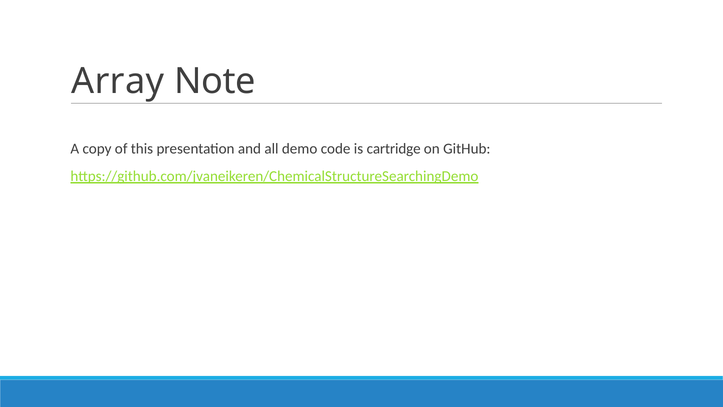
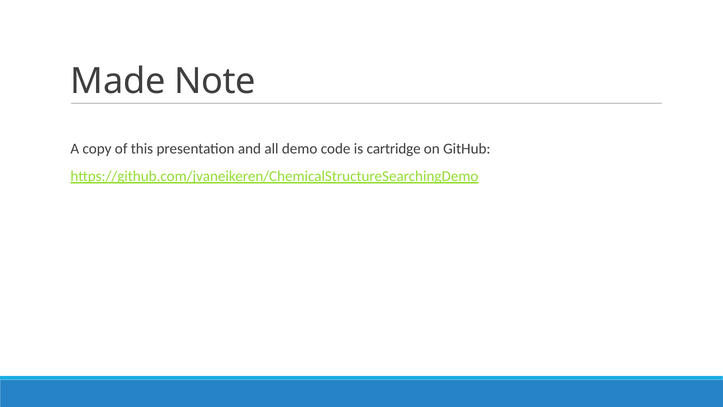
Array: Array -> Made (118, 81)
